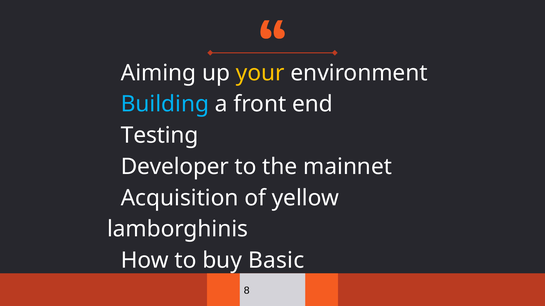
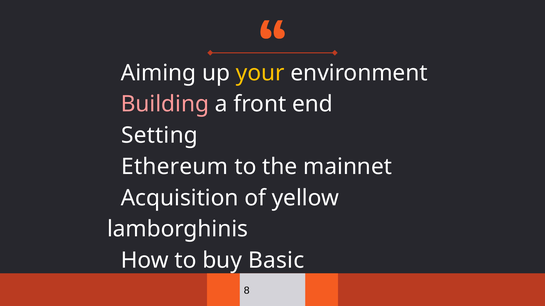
Building colour: light blue -> pink (165, 104)
Testing: Testing -> Setting (159, 136)
Developer: Developer -> Ethereum (175, 167)
